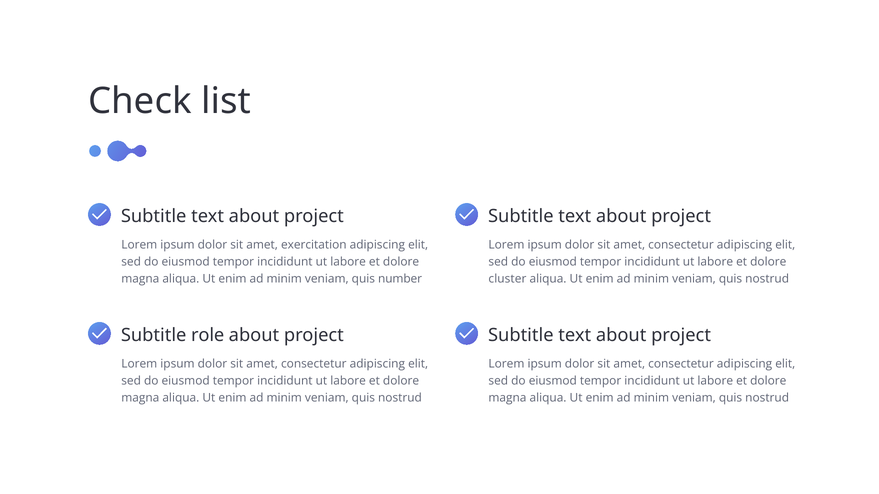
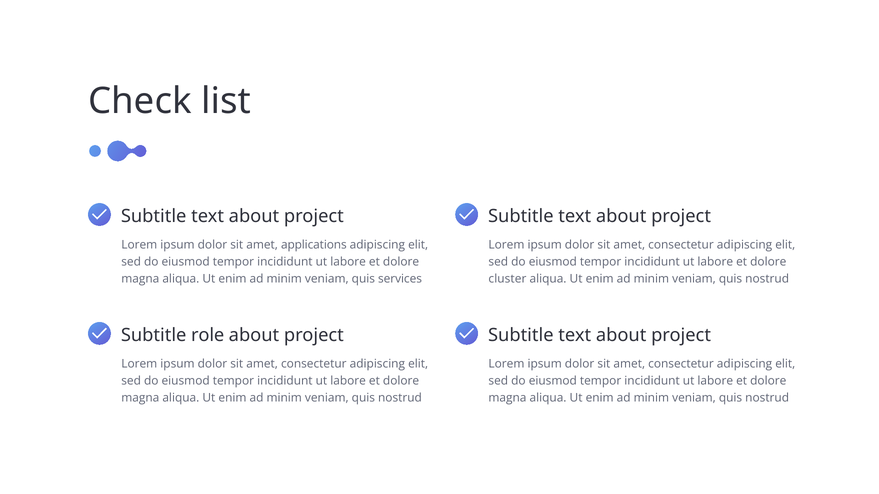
exercitation: exercitation -> applications (314, 245)
number: number -> services (400, 279)
